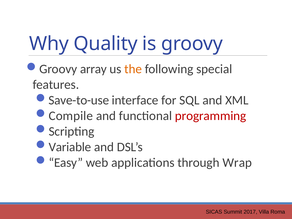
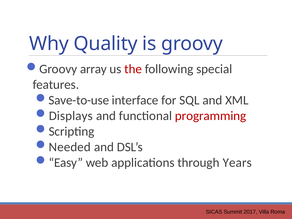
the colour: orange -> red (133, 69)
Compile: Compile -> Displays (71, 116)
Variable: Variable -> Needed (70, 147)
Wrap: Wrap -> Years (237, 163)
